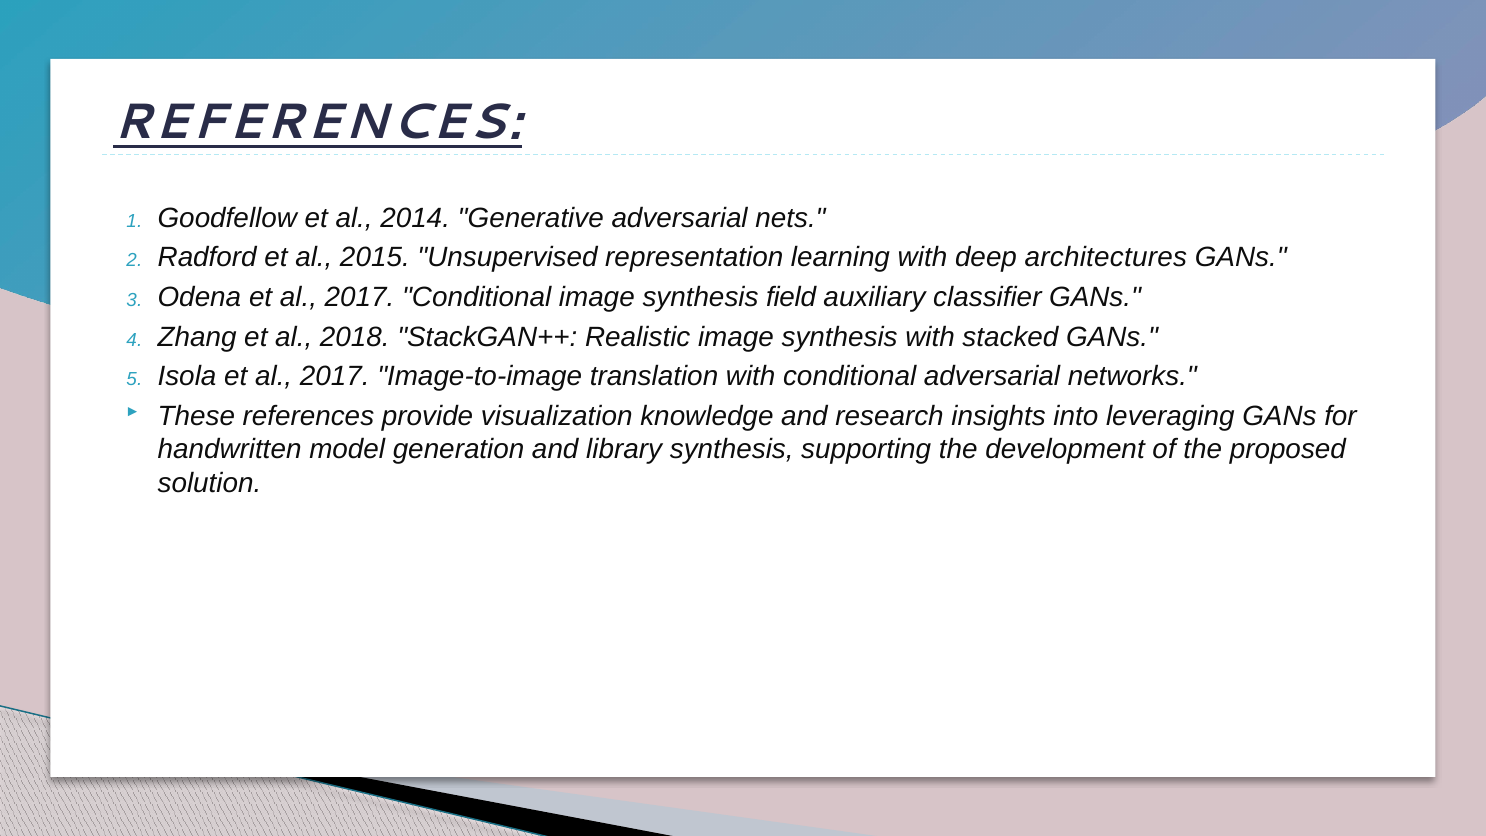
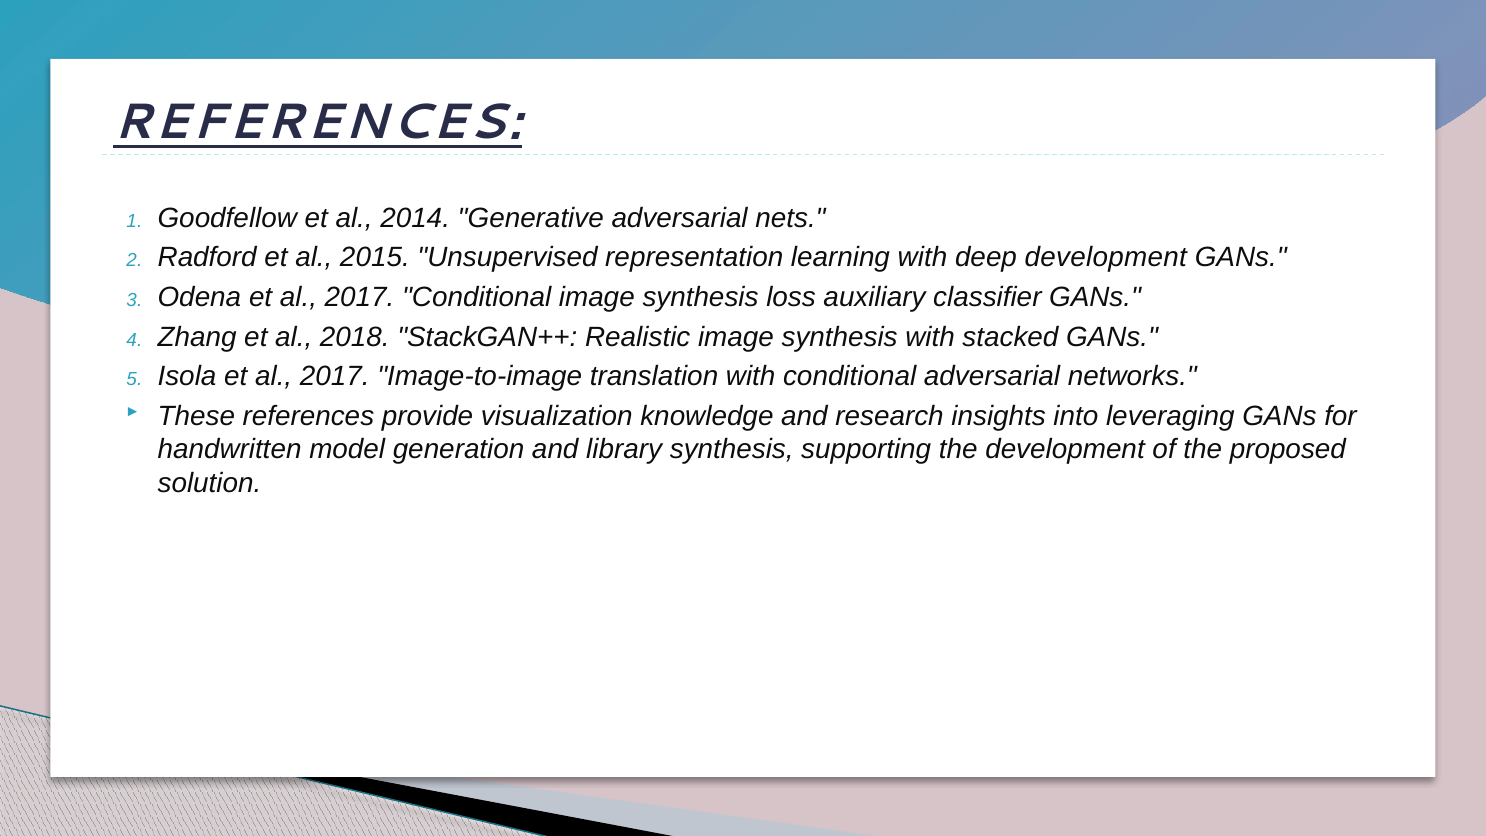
deep architectures: architectures -> development (1106, 258)
field: field -> loss (791, 297)
